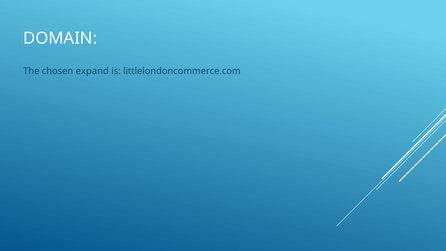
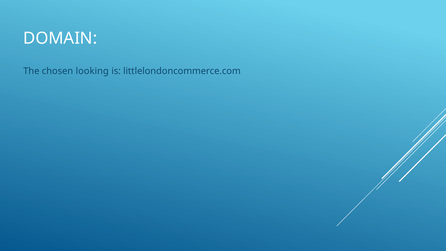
expand: expand -> looking (92, 71)
